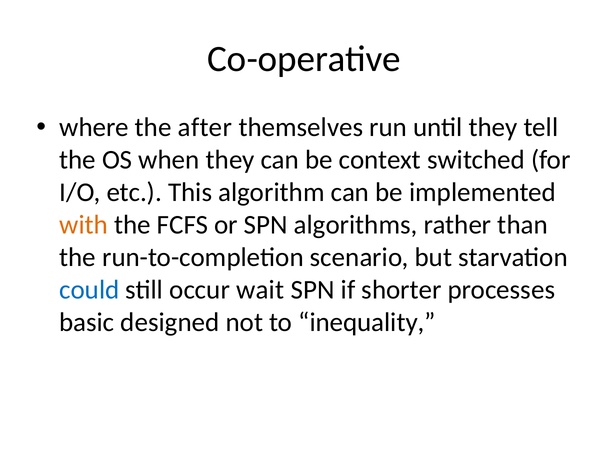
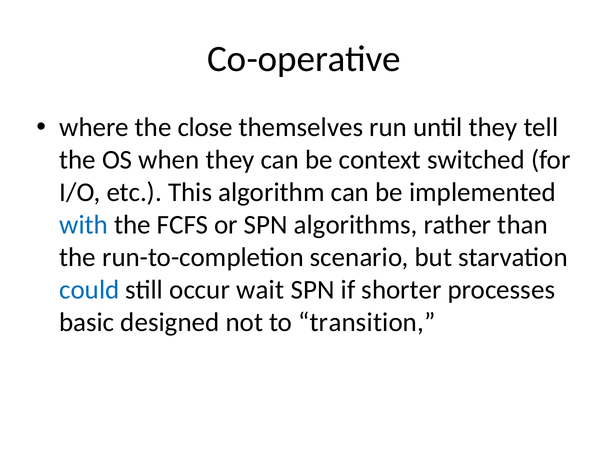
after: after -> close (205, 128)
with colour: orange -> blue (84, 225)
inequality: inequality -> transition (367, 322)
